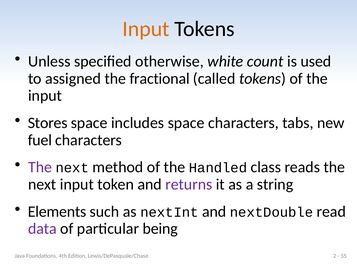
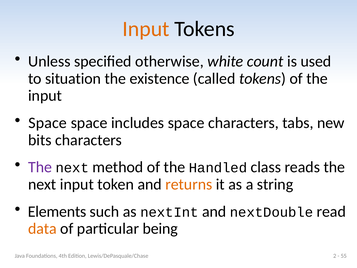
assigned: assigned -> situation (73, 79)
fractional: fractional -> existence (160, 79)
Stores: Stores -> Space (48, 123)
fuel: fuel -> bits (40, 140)
returns colour: purple -> orange (189, 184)
data colour: purple -> orange (42, 229)
